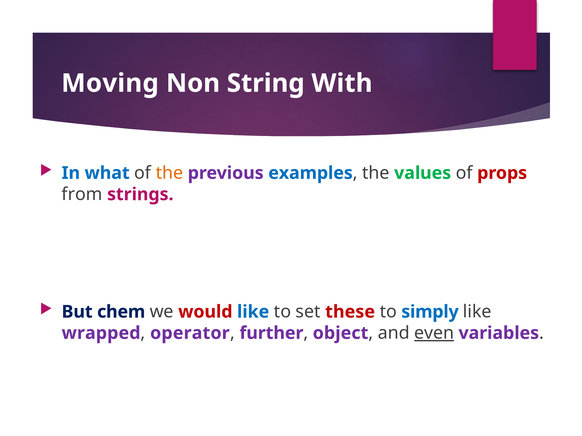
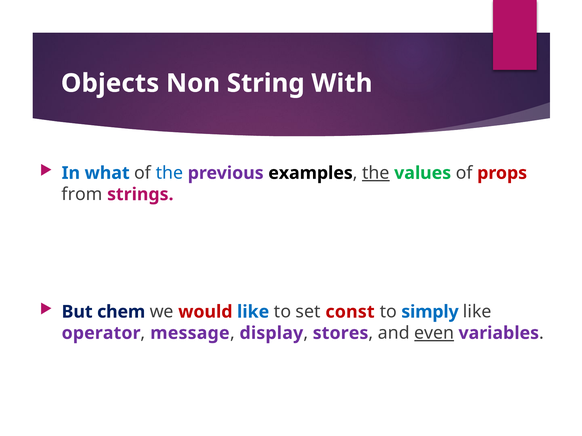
Moving: Moving -> Objects (110, 83)
the colour: orange -> blue (169, 173)
examples colour: blue -> black (311, 173)
the underline: none -> present (376, 173)
these: these -> const (350, 312)
wrapped: wrapped -> operator (101, 333)
operator: operator -> message (190, 333)
further: further -> display (271, 333)
object: object -> stores (341, 333)
